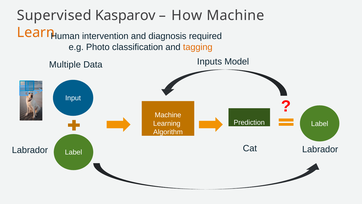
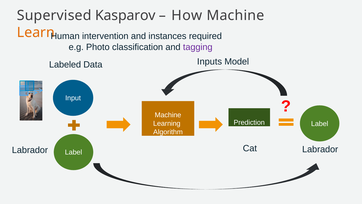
diagnosis: diagnosis -> instances (167, 36)
tagging colour: orange -> purple (198, 47)
Multiple: Multiple -> Labeled (65, 64)
